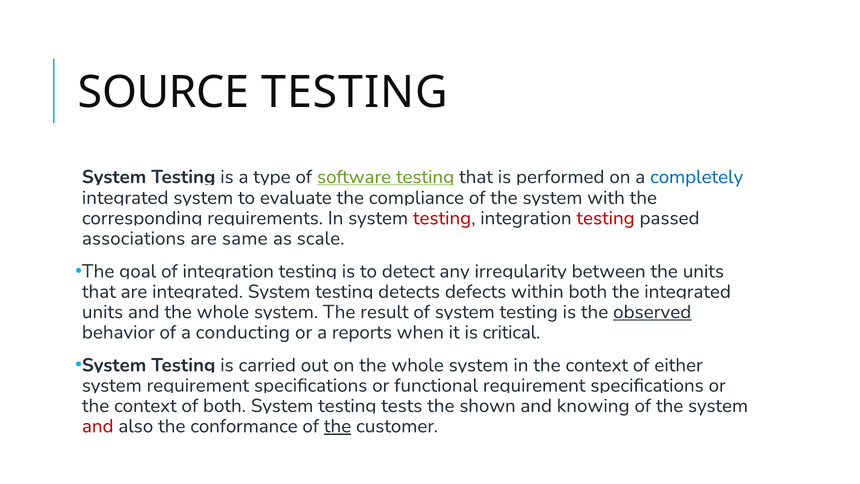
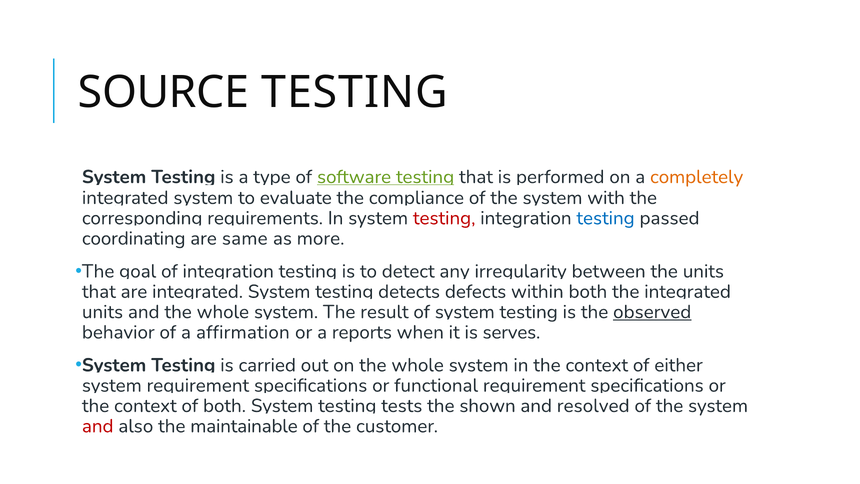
completely colour: blue -> orange (697, 177)
testing colour: red -> blue (606, 218)
associations: associations -> coordinating (134, 238)
scale: scale -> more (321, 238)
conducting: conducting -> affirmation (243, 332)
critical: critical -> serves (511, 332)
knowing: knowing -> resolved (593, 406)
conformance: conformance -> maintainable (244, 426)
the underline: present -> none (338, 426)
